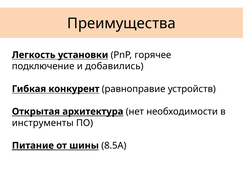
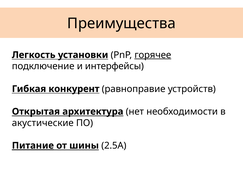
горячее underline: none -> present (153, 55)
добавились: добавились -> интерфейсы (114, 66)
инструменты: инструменты -> акустические (43, 123)
8.5А: 8.5А -> 2.5А (114, 146)
